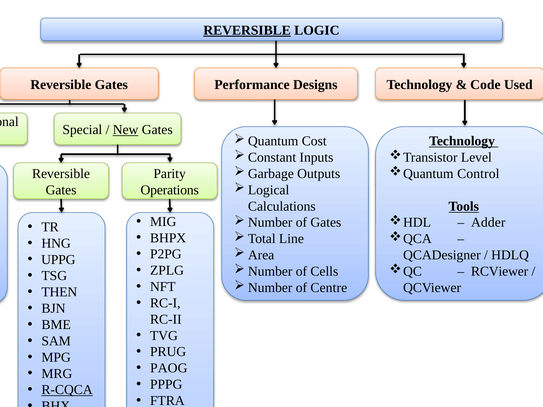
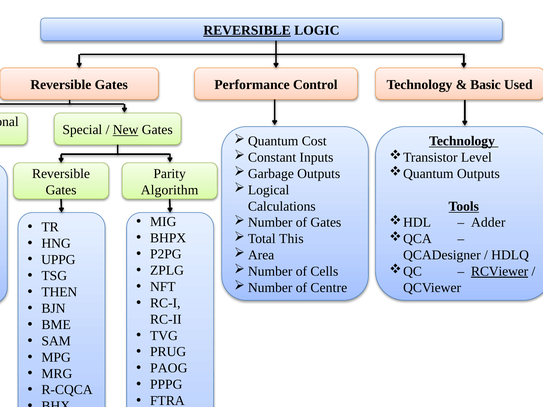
Designs: Designs -> Control (315, 85)
Code: Code -> Basic (485, 85)
Control: Control -> Outputs (478, 174)
Operations: Operations -> Algorithm (170, 190)
Line: Line -> This (291, 239)
RCViewer underline: none -> present (500, 272)
R-CQCA underline: present -> none (67, 390)
